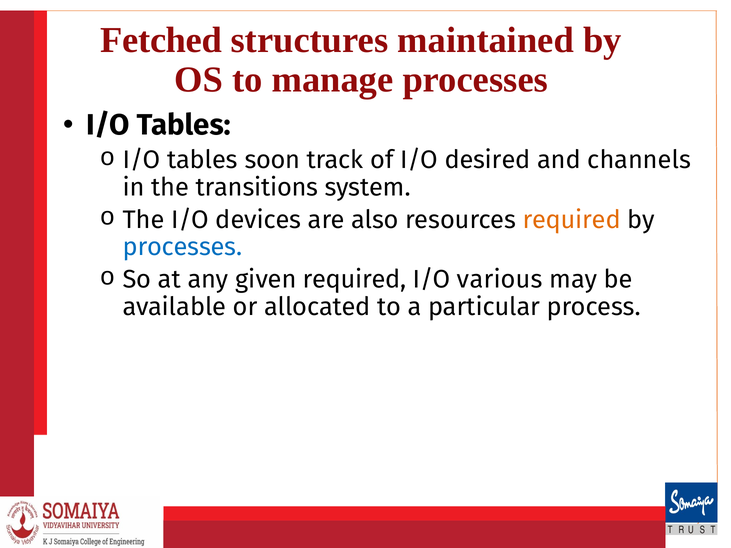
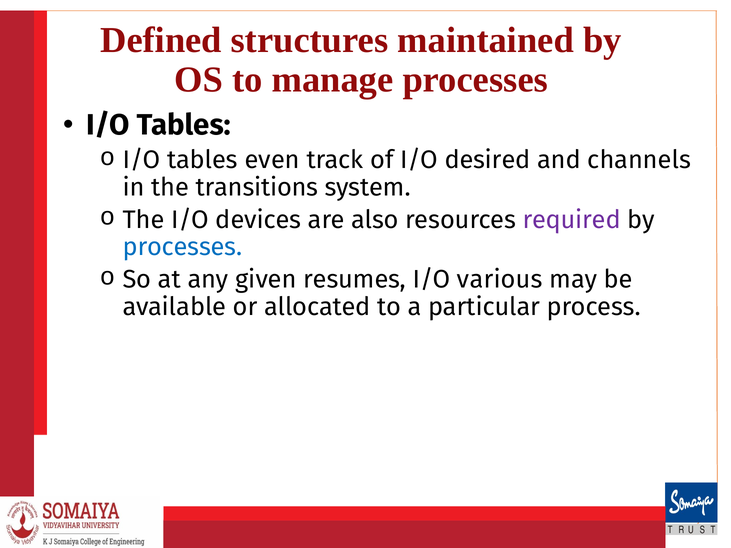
Fetched: Fetched -> Defined (161, 40)
soon: soon -> even (272, 160)
required colour: orange -> purple (572, 220)
given required: required -> resumes (355, 280)
